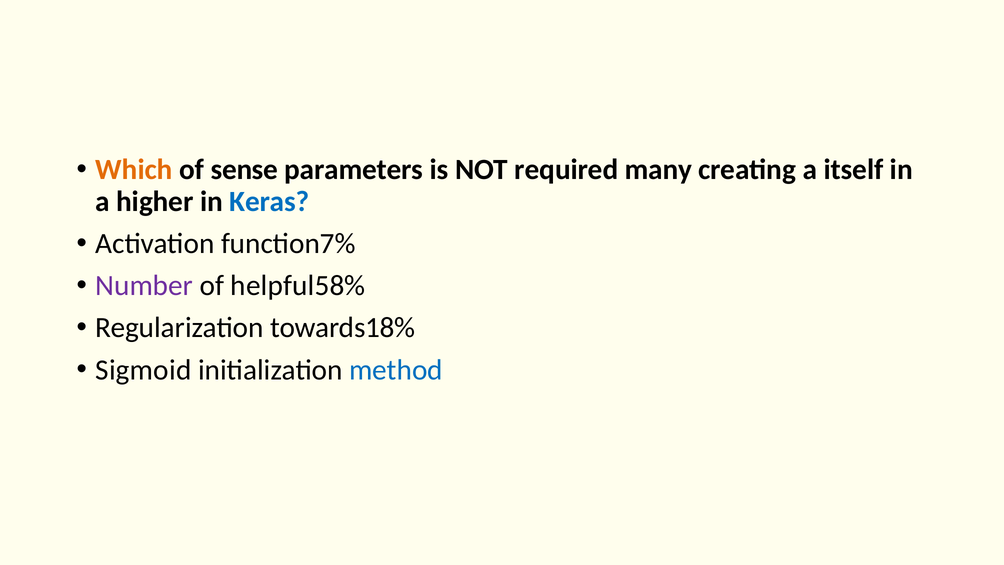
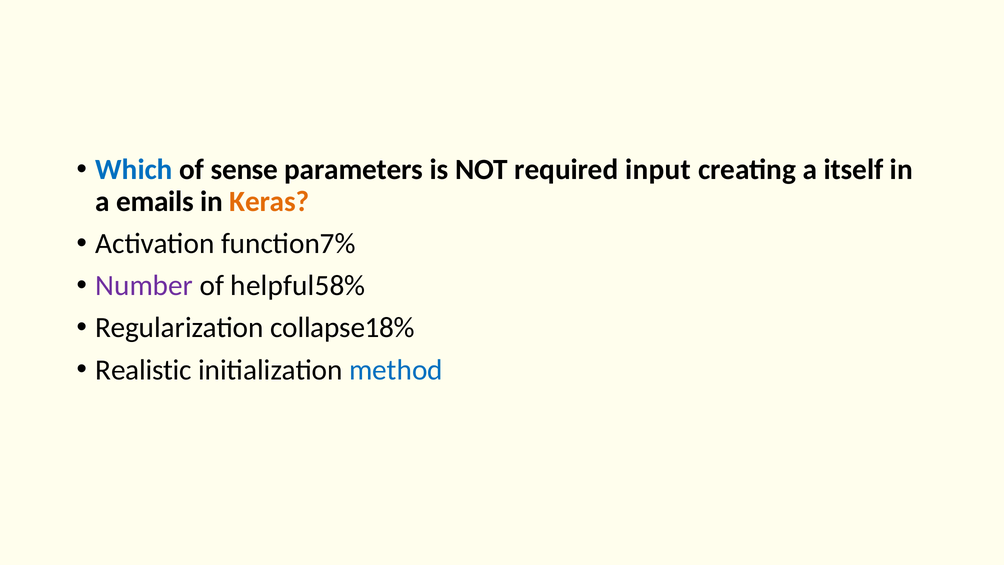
Which colour: orange -> blue (134, 170)
many: many -> input (658, 170)
higher: higher -> emails (155, 201)
Keras colour: blue -> orange (269, 201)
towards18%: towards18% -> collapse18% (343, 328)
Sigmoid: Sigmoid -> Realistic (144, 370)
